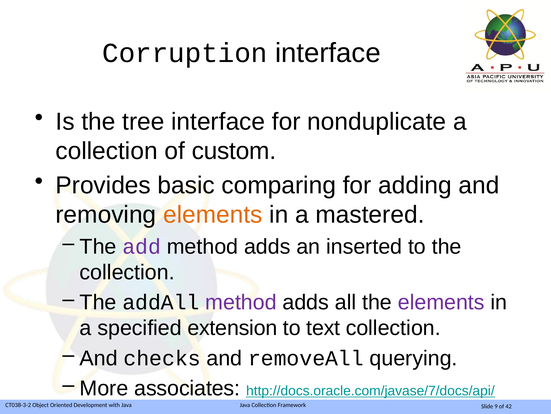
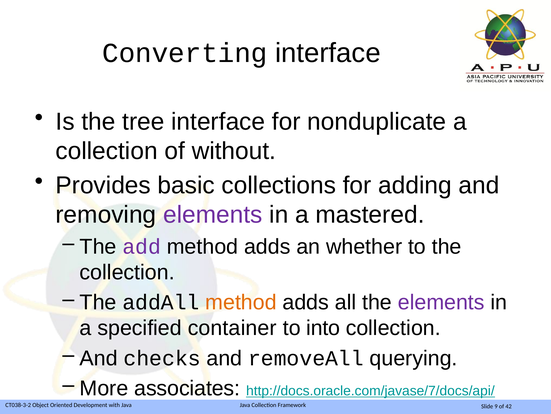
Corruption: Corruption -> Converting (185, 53)
custom: custom -> without (234, 151)
comparing: comparing -> collections (279, 185)
elements colour: orange -> purple (213, 215)
inserted: inserted -> whether (364, 246)
method colour: purple -> orange (241, 302)
extension: extension -> container (232, 328)
text: text -> into (323, 328)
